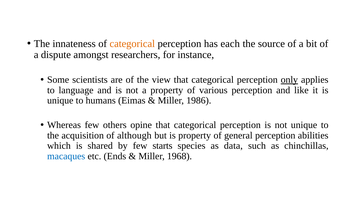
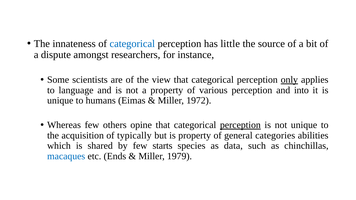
categorical colour: orange -> blue (132, 44)
each: each -> little (230, 44)
like: like -> into (301, 90)
1986: 1986 -> 1972 (199, 101)
perception underline: none -> present (240, 125)
although: although -> typically (134, 136)
general perception: perception -> categories (275, 136)
1968: 1968 -> 1979 (179, 156)
